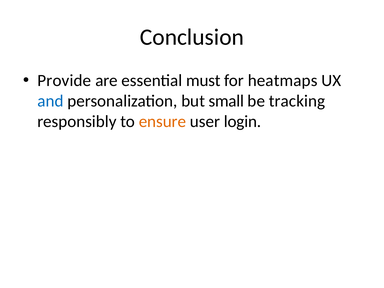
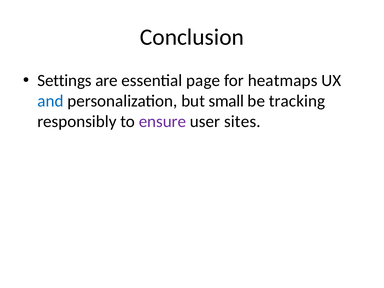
Provide: Provide -> Settings (64, 81)
must: must -> page (203, 81)
ensure colour: orange -> purple (162, 122)
login: login -> sites (242, 122)
